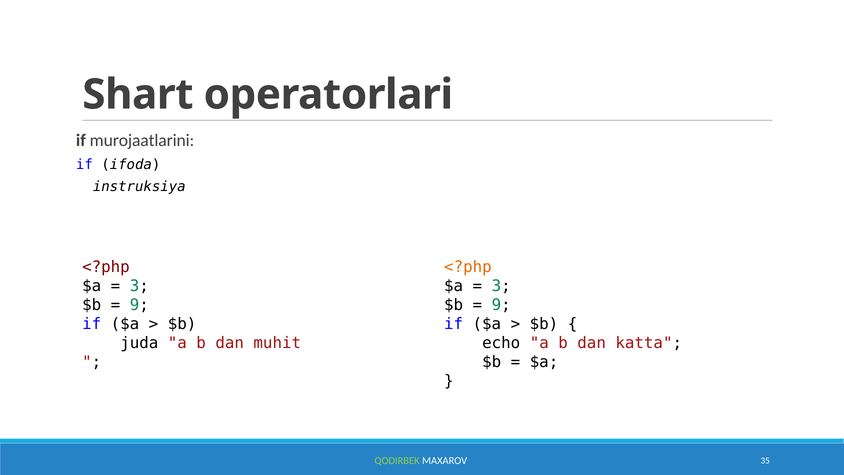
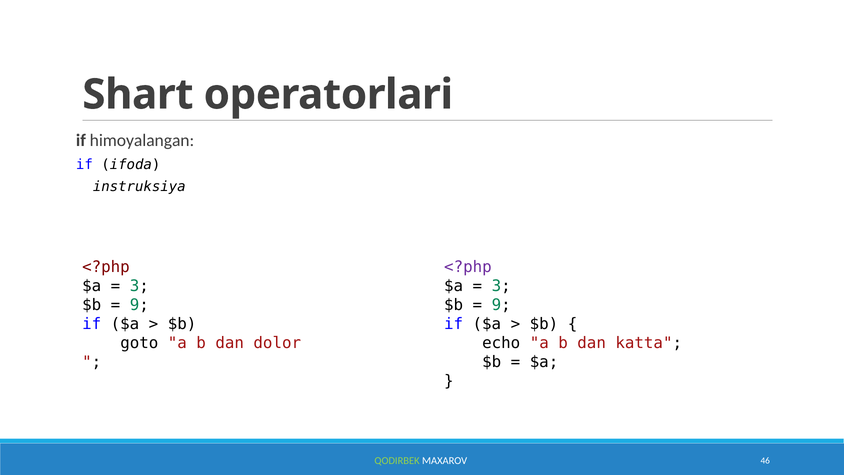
murojaatlarini: murojaatlarini -> himoyalangan (142, 140)
<?php colour: orange -> purple (468, 267)
juda: juda -> goto (139, 343)
muhit: muhit -> dolor (277, 343)
35: 35 -> 46 (765, 460)
